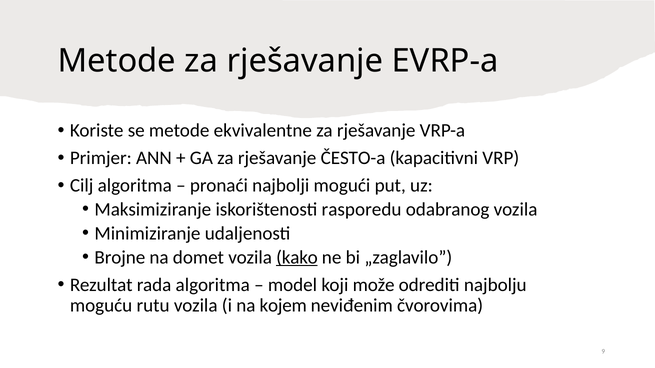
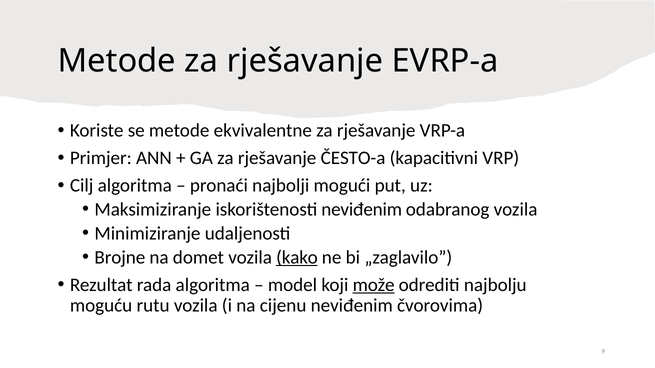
iskorištenosti rasporedu: rasporedu -> neviđenim (362, 210)
može underline: none -> present (374, 285)
kojem: kojem -> cijenu (283, 306)
